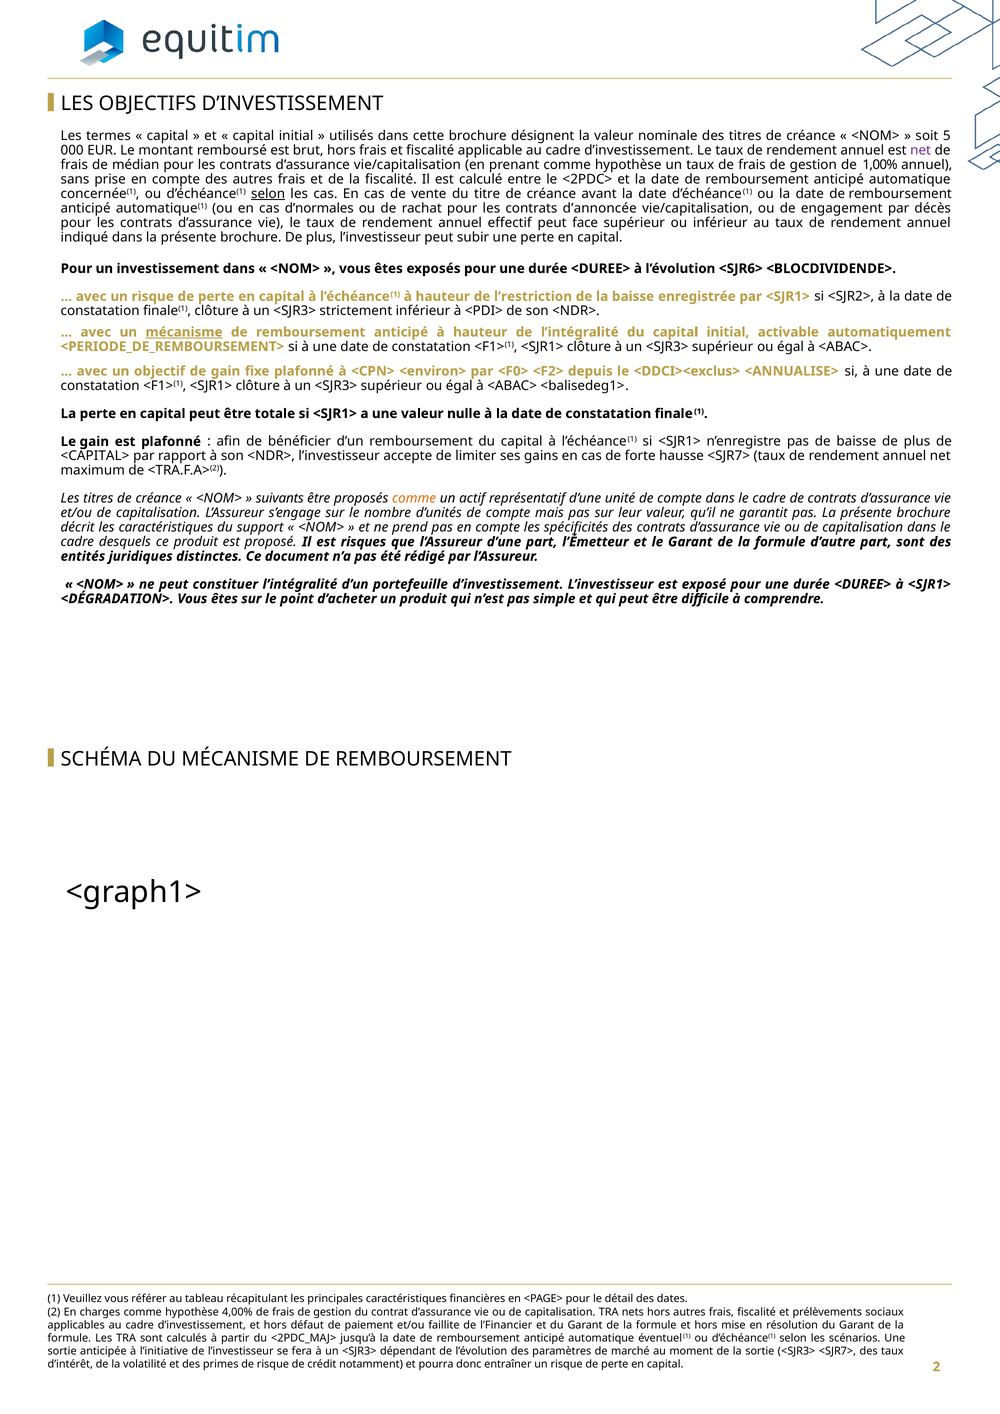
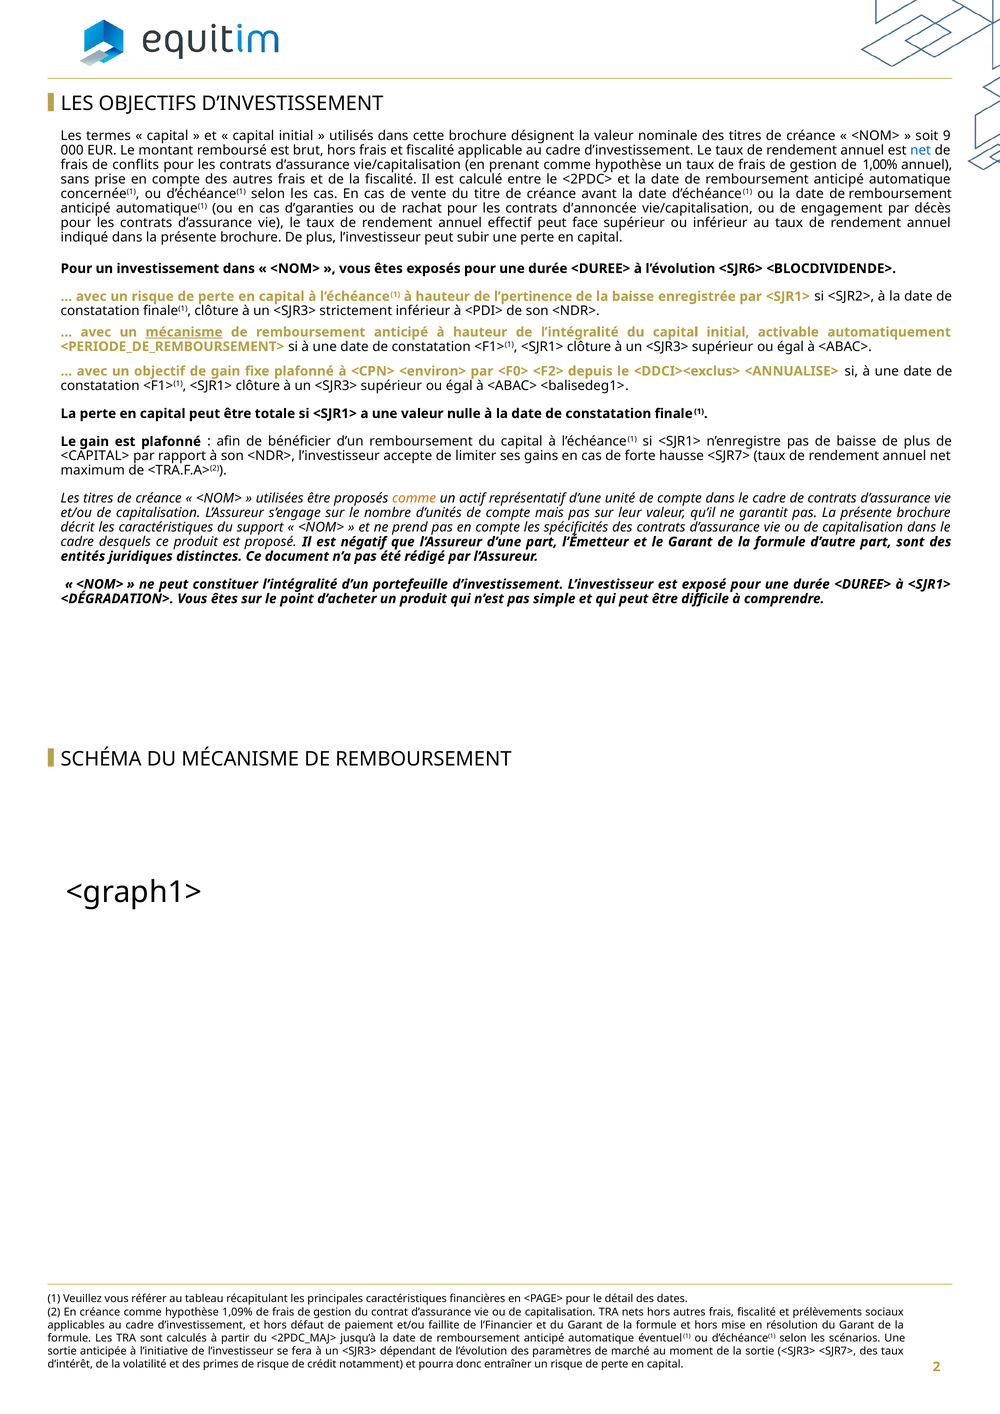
5: 5 -> 9 (947, 136)
net colour: purple -> blue (921, 150)
médian: médian -> conflits (136, 165)
selon underline: present -> none (268, 194)
d’normales: d’normales -> d’garanties (319, 208)
l’restriction: l’restriction -> l’pertinence (533, 297)
suivants: suivants -> utilisées (280, 499)
risques: risques -> négatif (363, 542)
En charges: charges -> créance (100, 1312)
4,00%: 4,00% -> 1,09% (237, 1312)
